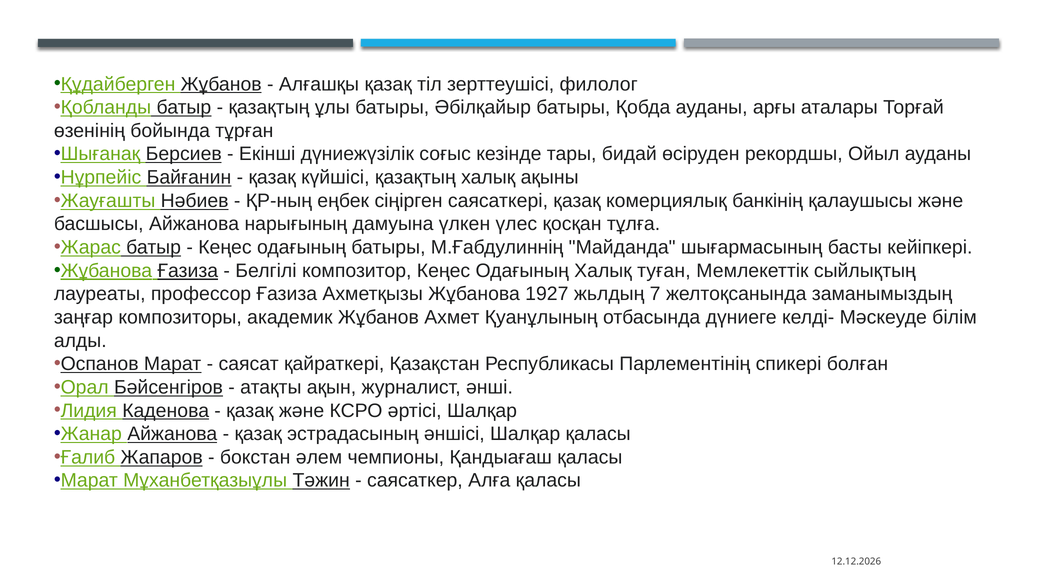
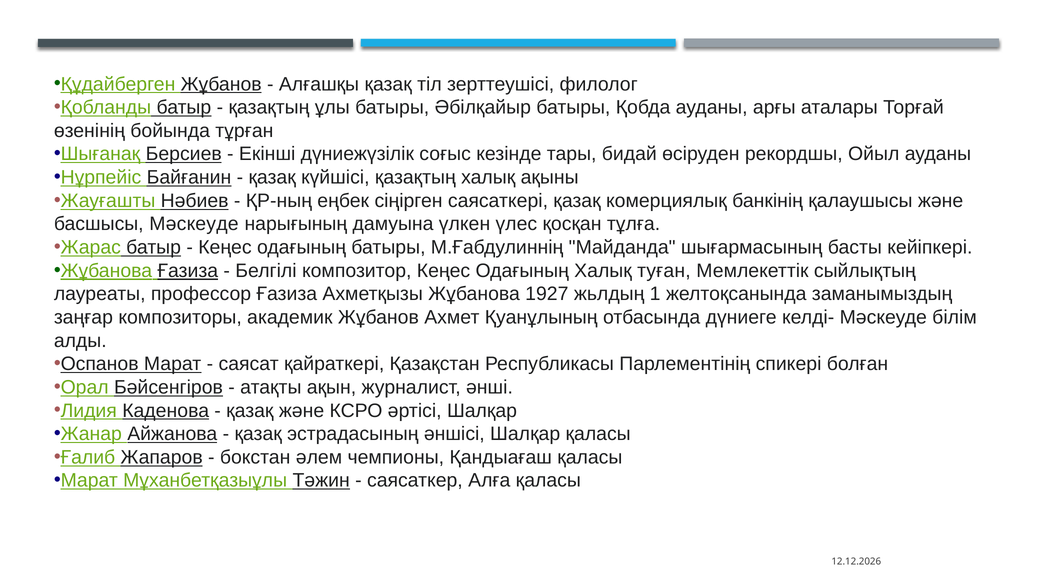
басшысы Айжанова: Айжанова -> Мәскеуде (194, 224)
7: 7 -> 1 (655, 294)
